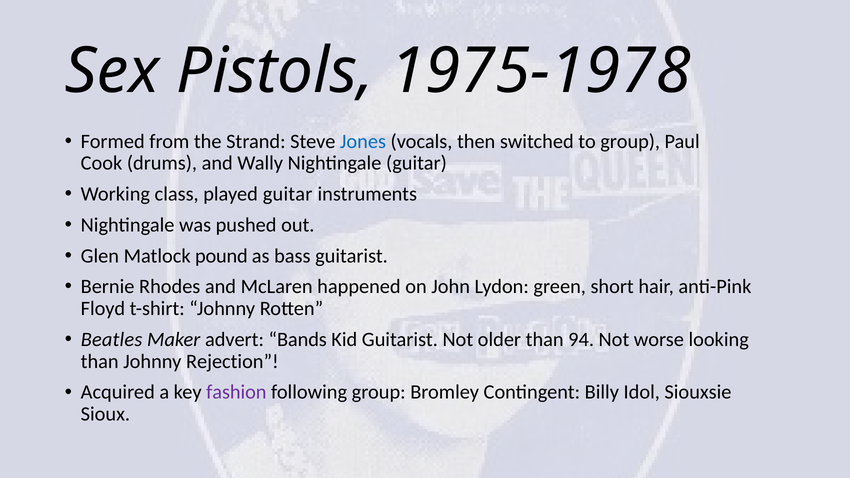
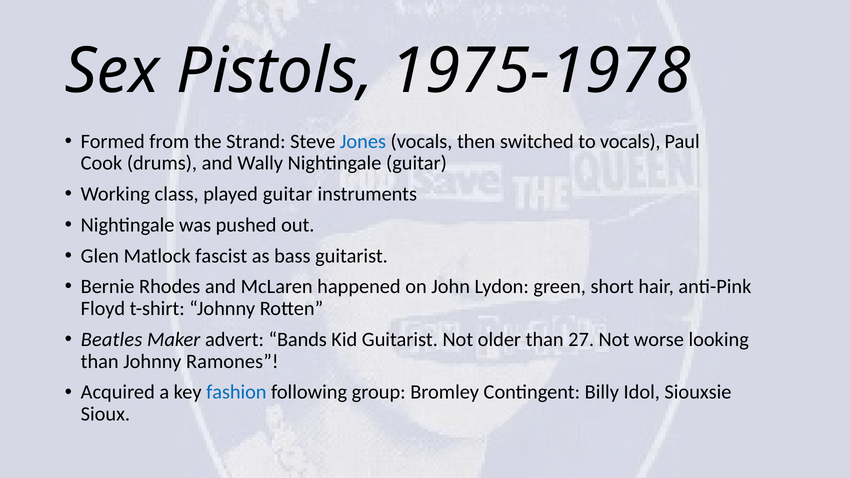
to group: group -> vocals (630, 141)
pound: pound -> fascist (221, 256)
94: 94 -> 27 (581, 340)
Rejection: Rejection -> Ramones (232, 362)
fashion colour: purple -> blue (236, 392)
